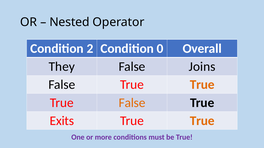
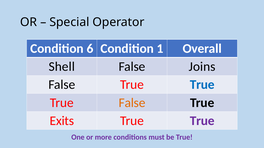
Nested: Nested -> Special (69, 22)
2: 2 -> 6 (90, 49)
0: 0 -> 1 (160, 49)
They: They -> Shell (62, 67)
True colour: orange -> blue (202, 85)
True colour: orange -> purple (202, 121)
